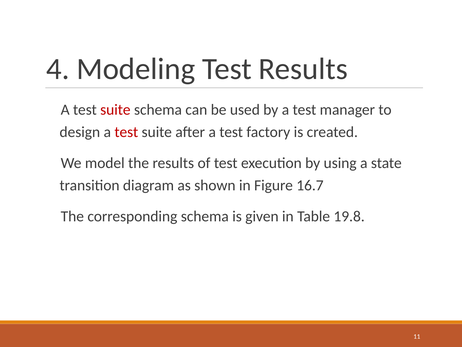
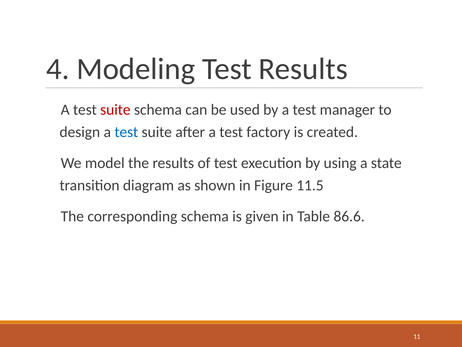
test colour: red -> blue (126, 132)
16.7: 16.7 -> 11.5 (310, 185)
19.8: 19.8 -> 86.6 (349, 216)
